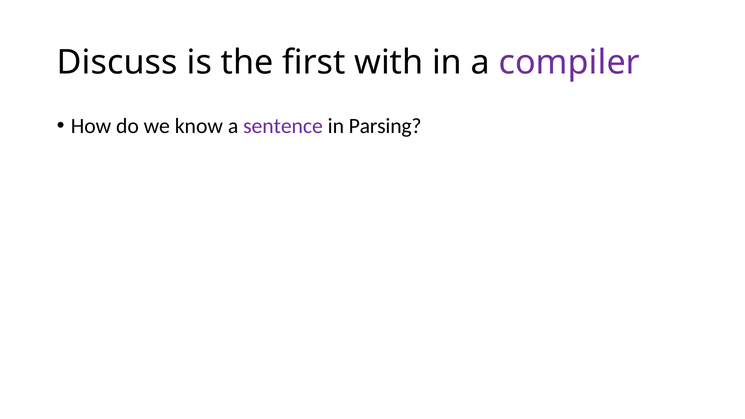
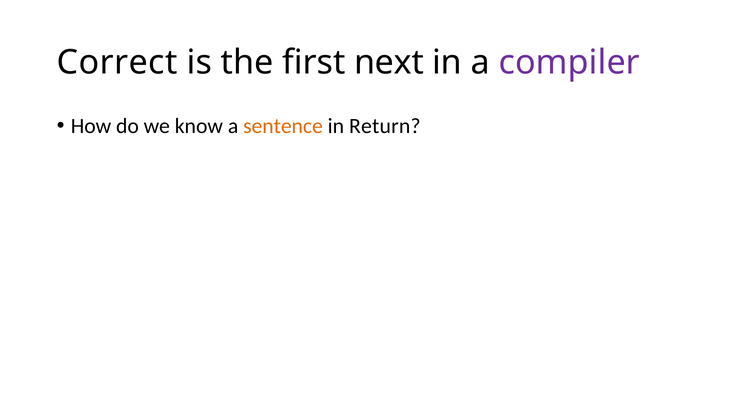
Discuss: Discuss -> Correct (117, 63)
with: with -> next (389, 63)
sentence colour: purple -> orange (283, 126)
Parsing: Parsing -> Return (385, 126)
